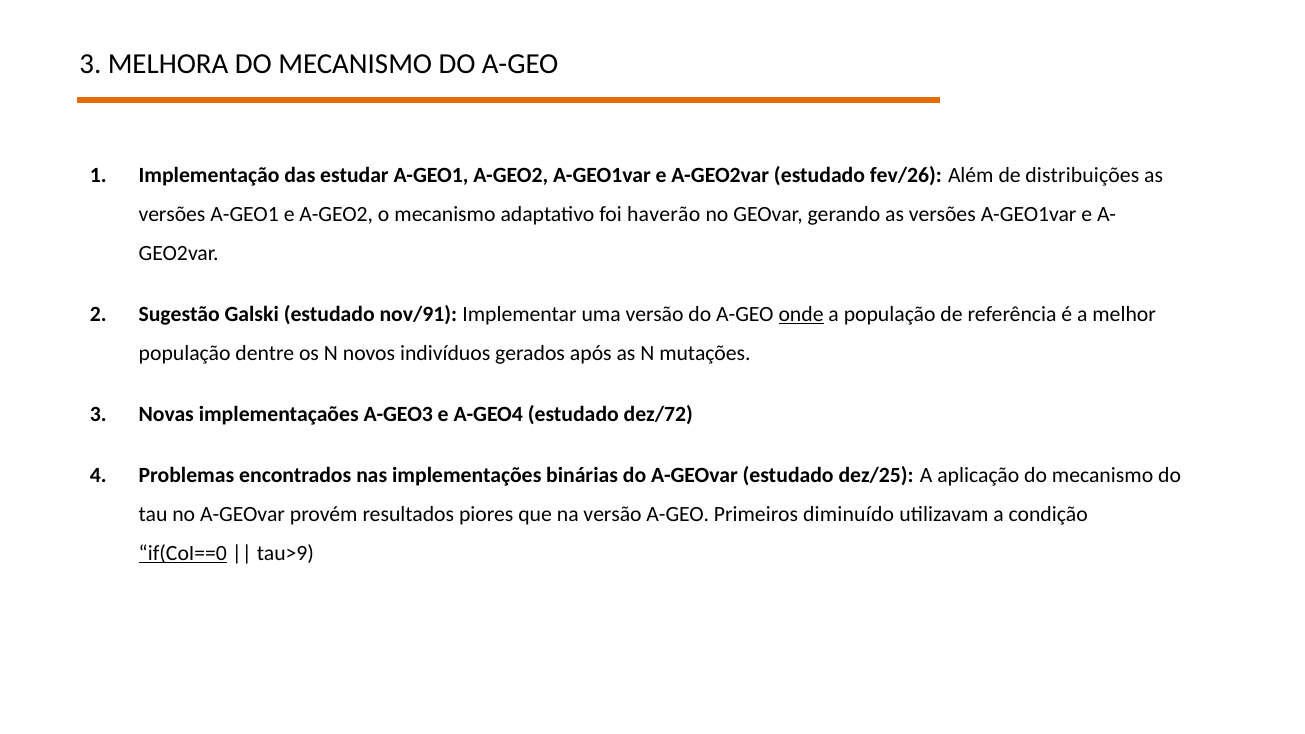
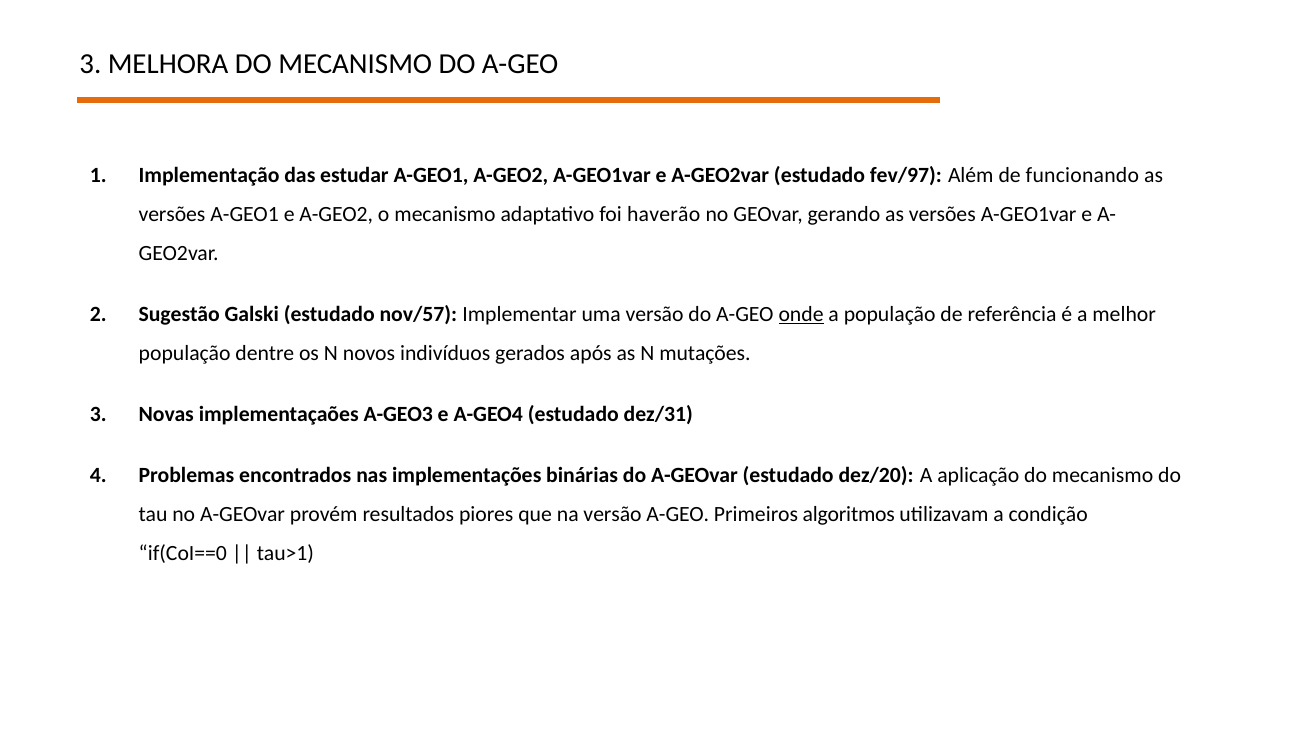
fev/26: fev/26 -> fev/97 (906, 175)
distribuições: distribuições -> funcionando (1082, 175)
nov/91: nov/91 -> nov/57 (418, 315)
dez/72: dez/72 -> dez/31 (658, 415)
dez/25: dez/25 -> dez/20 (876, 475)
diminuído: diminuído -> algoritmos (849, 515)
if(CoI==0 underline: present -> none (183, 554)
tau>9: tau>9 -> tau>1 (285, 554)
